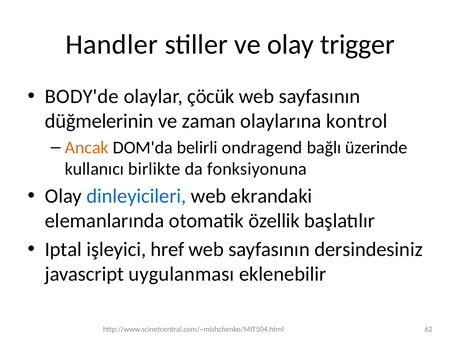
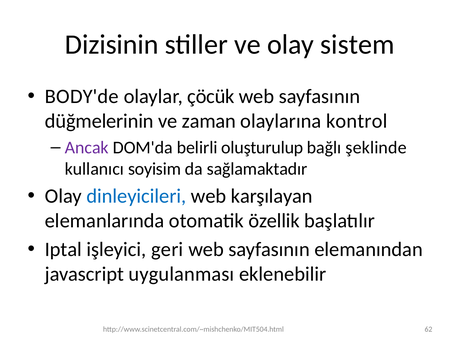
Handler: Handler -> Dizisinin (112, 45)
trigger: trigger -> sistem (357, 45)
Ancak colour: orange -> purple (87, 147)
ondragend: ondragend -> oluşturulup (262, 147)
üzerinde: üzerinde -> şeklinde (376, 147)
birlikte: birlikte -> soyisim (155, 169)
fonksiyonuna: fonksiyonuna -> sağlamaktadır (257, 169)
ekrandaki: ekrandaki -> karşılayan (272, 196)
href: href -> geri (167, 249)
dersindesiniz: dersindesiniz -> elemanından (369, 249)
